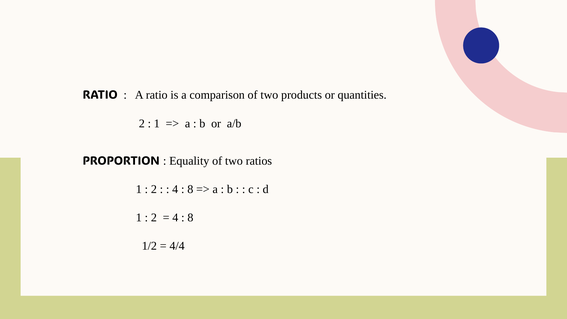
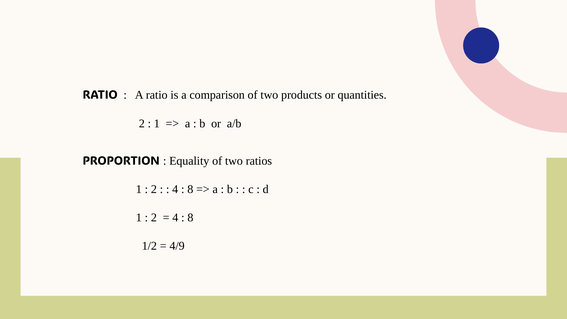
4/4: 4/4 -> 4/9 (177, 246)
